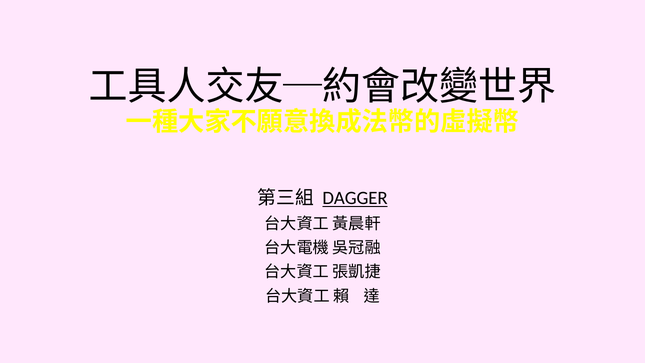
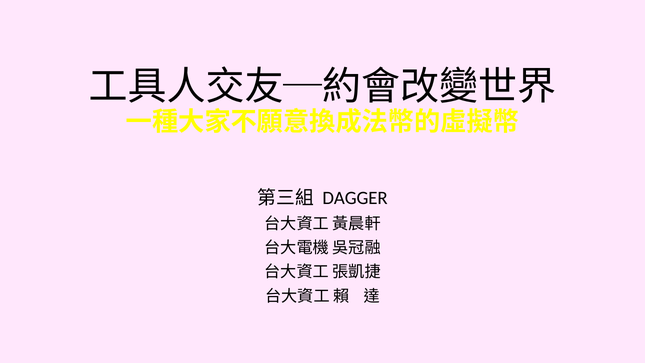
DAGGER underline: present -> none (355, 198)
